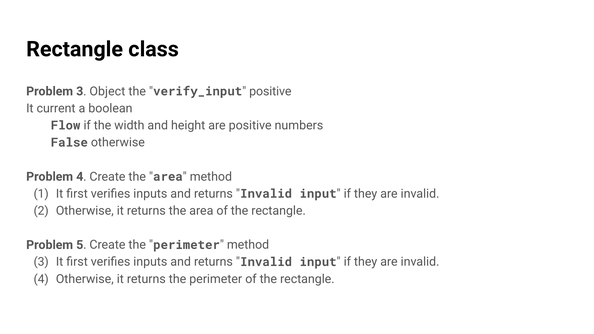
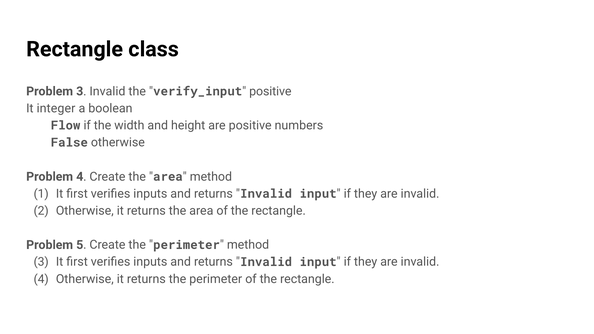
3 Object: Object -> Invalid (107, 91)
current: current -> integer (56, 108)
